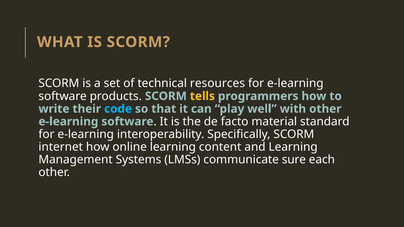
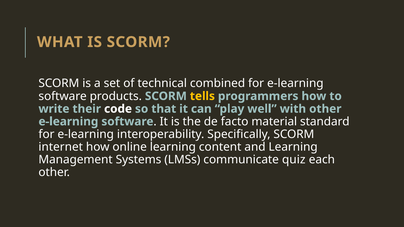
resources: resources -> combined (218, 84)
code colour: light blue -> white (118, 109)
sure: sure -> quiz (294, 160)
